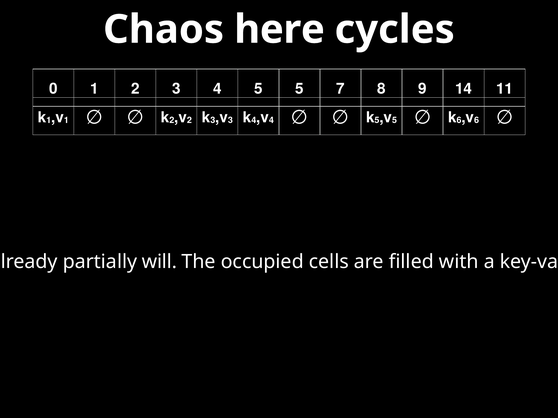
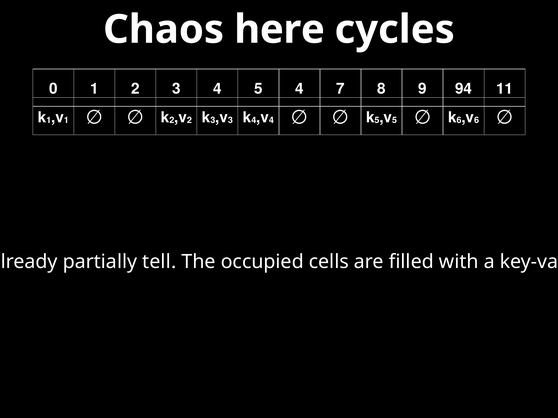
5 5: 5 -> 4 (299, 89)
14: 14 -> 94 (464, 89)
will: will -> tell (159, 262)
